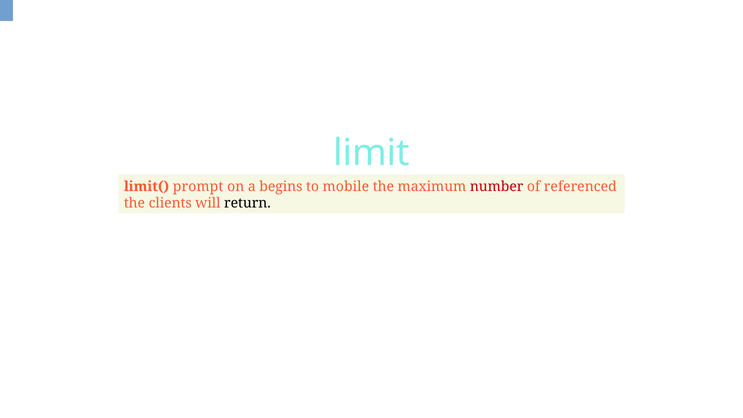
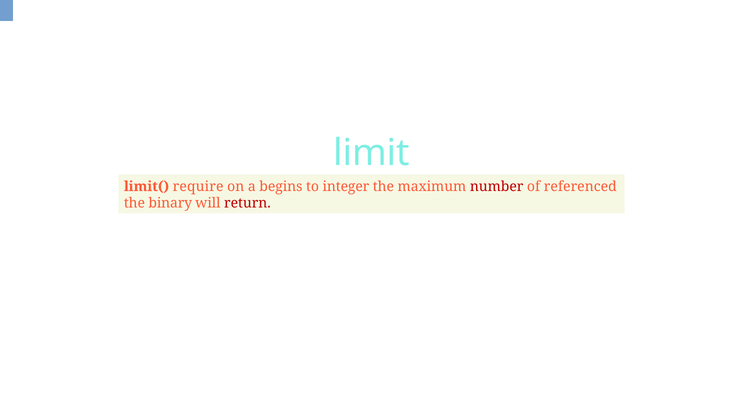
prompt: prompt -> require (198, 186)
mobile: mobile -> integer (346, 186)
clients: clients -> binary (170, 203)
return colour: black -> red (247, 203)
